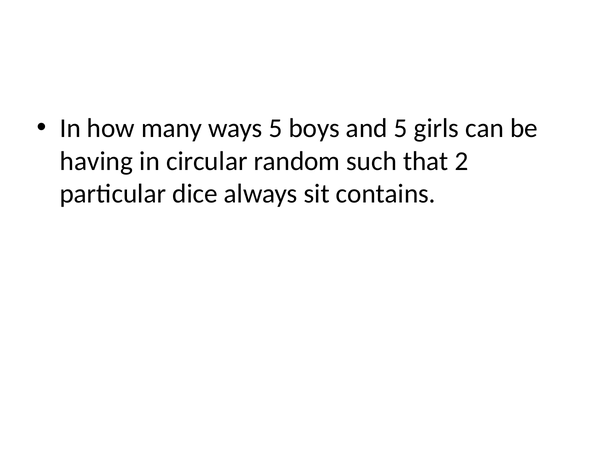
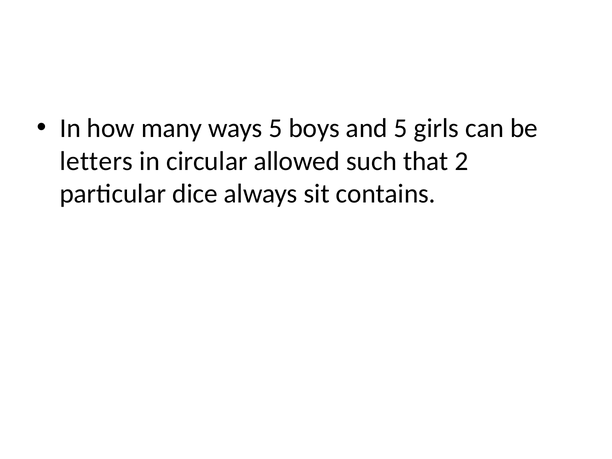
having: having -> letters (96, 161)
random: random -> allowed (297, 161)
